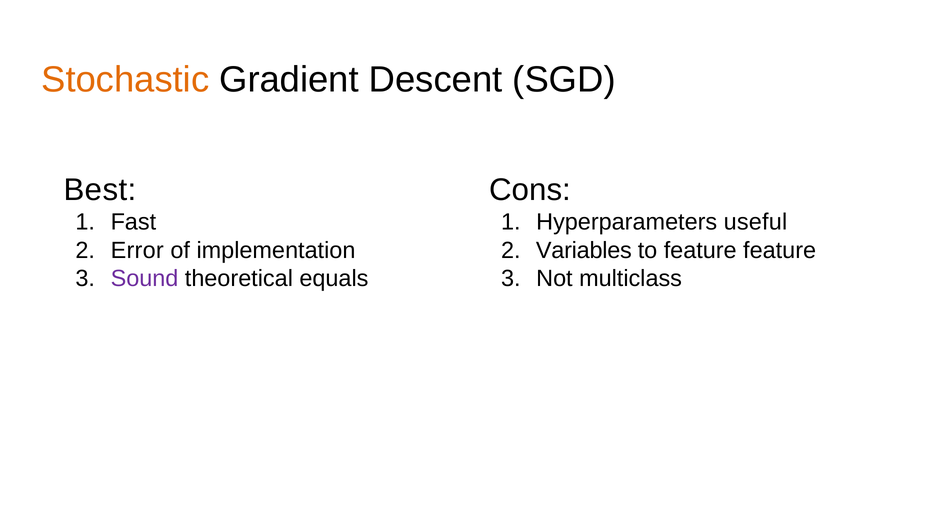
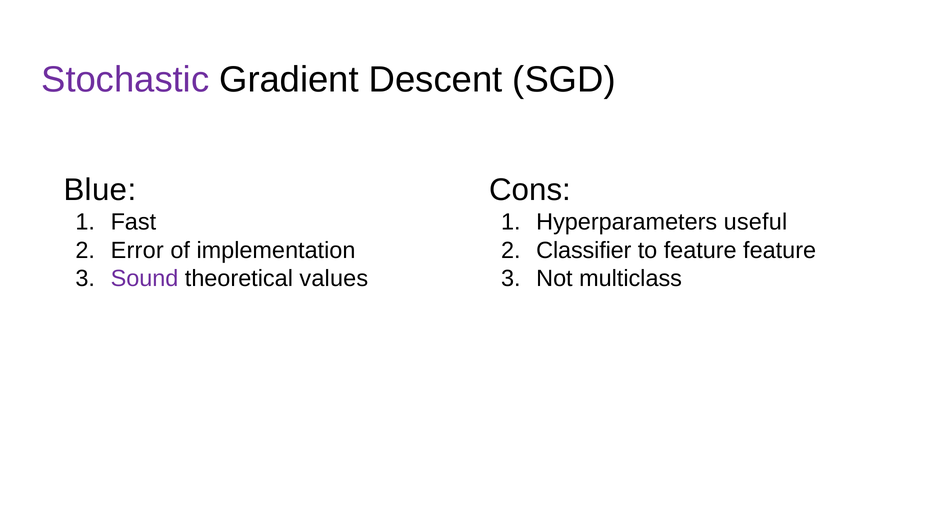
Stochastic colour: orange -> purple (125, 79)
Best: Best -> Blue (100, 190)
Variables: Variables -> Classifier (584, 250)
equals: equals -> values (334, 278)
